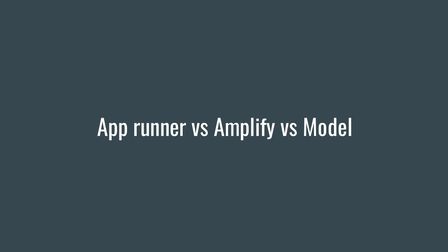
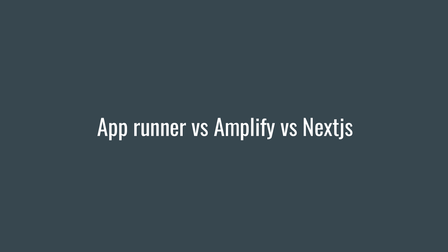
Model: Model -> Nextjs (328, 129)
